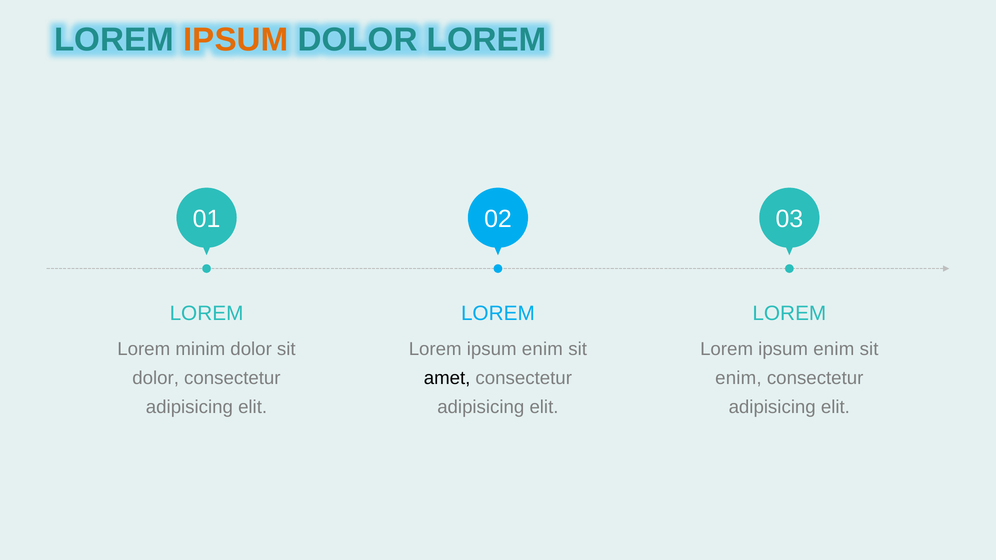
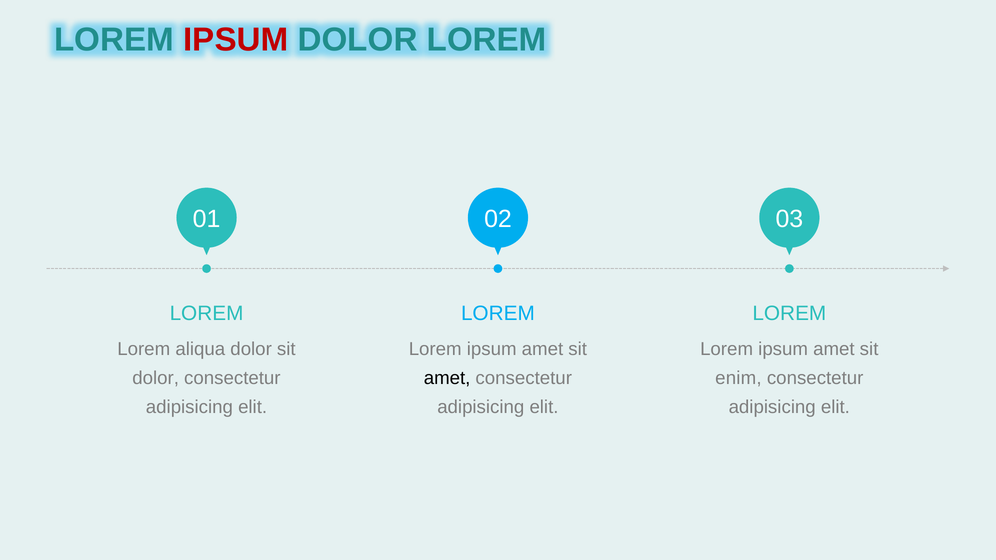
IPSUM colour: orange -> red (236, 40)
minim: minim -> aliqua (200, 349)
enim: enim -> amet (542, 349)
enim: enim -> amet (834, 349)
